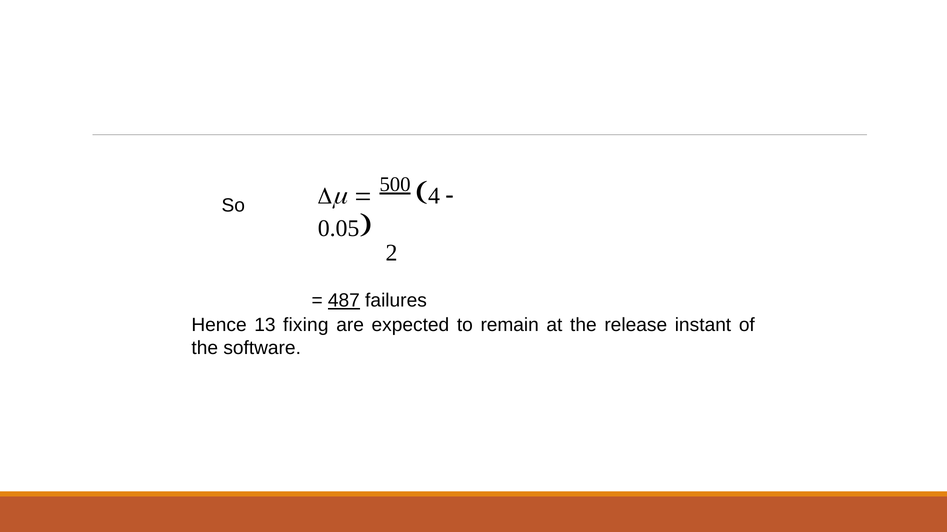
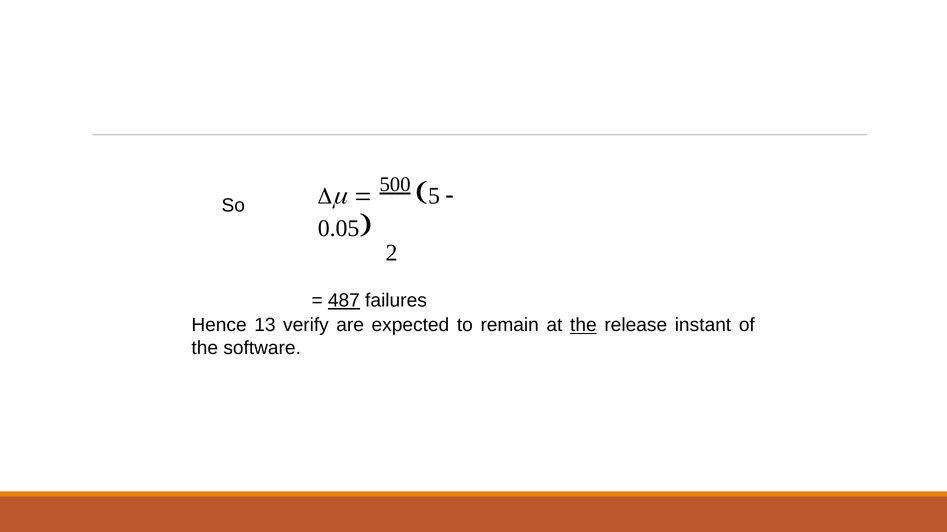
4: 4 -> 5 (434, 196)
fixing: fixing -> verify (306, 326)
the underline: none -> present (583, 326)
